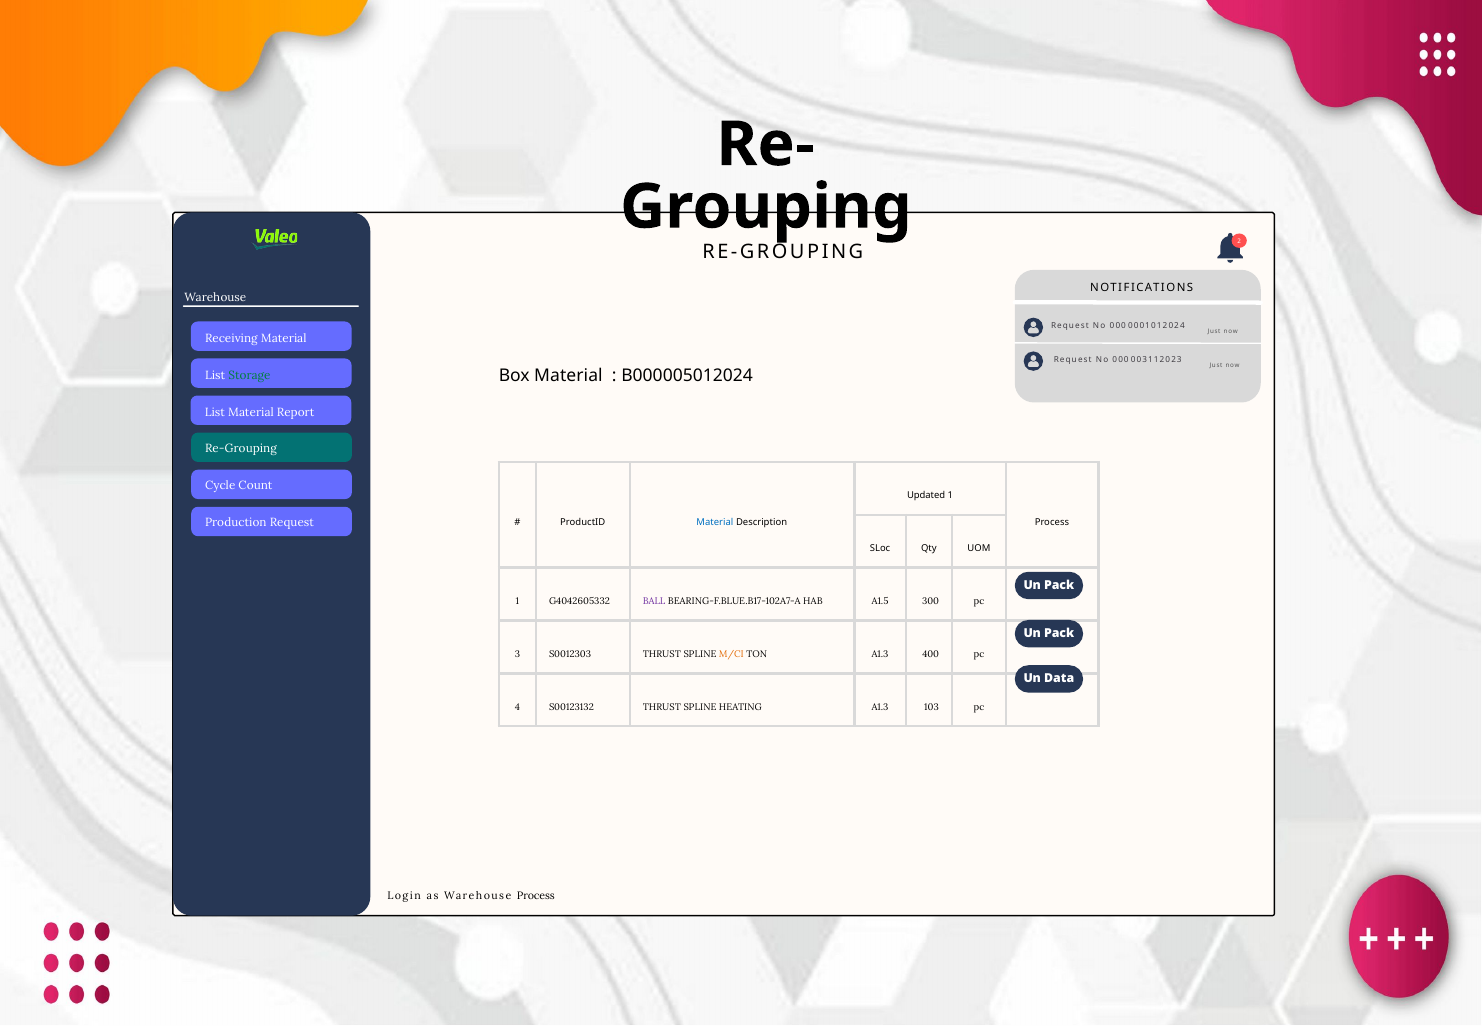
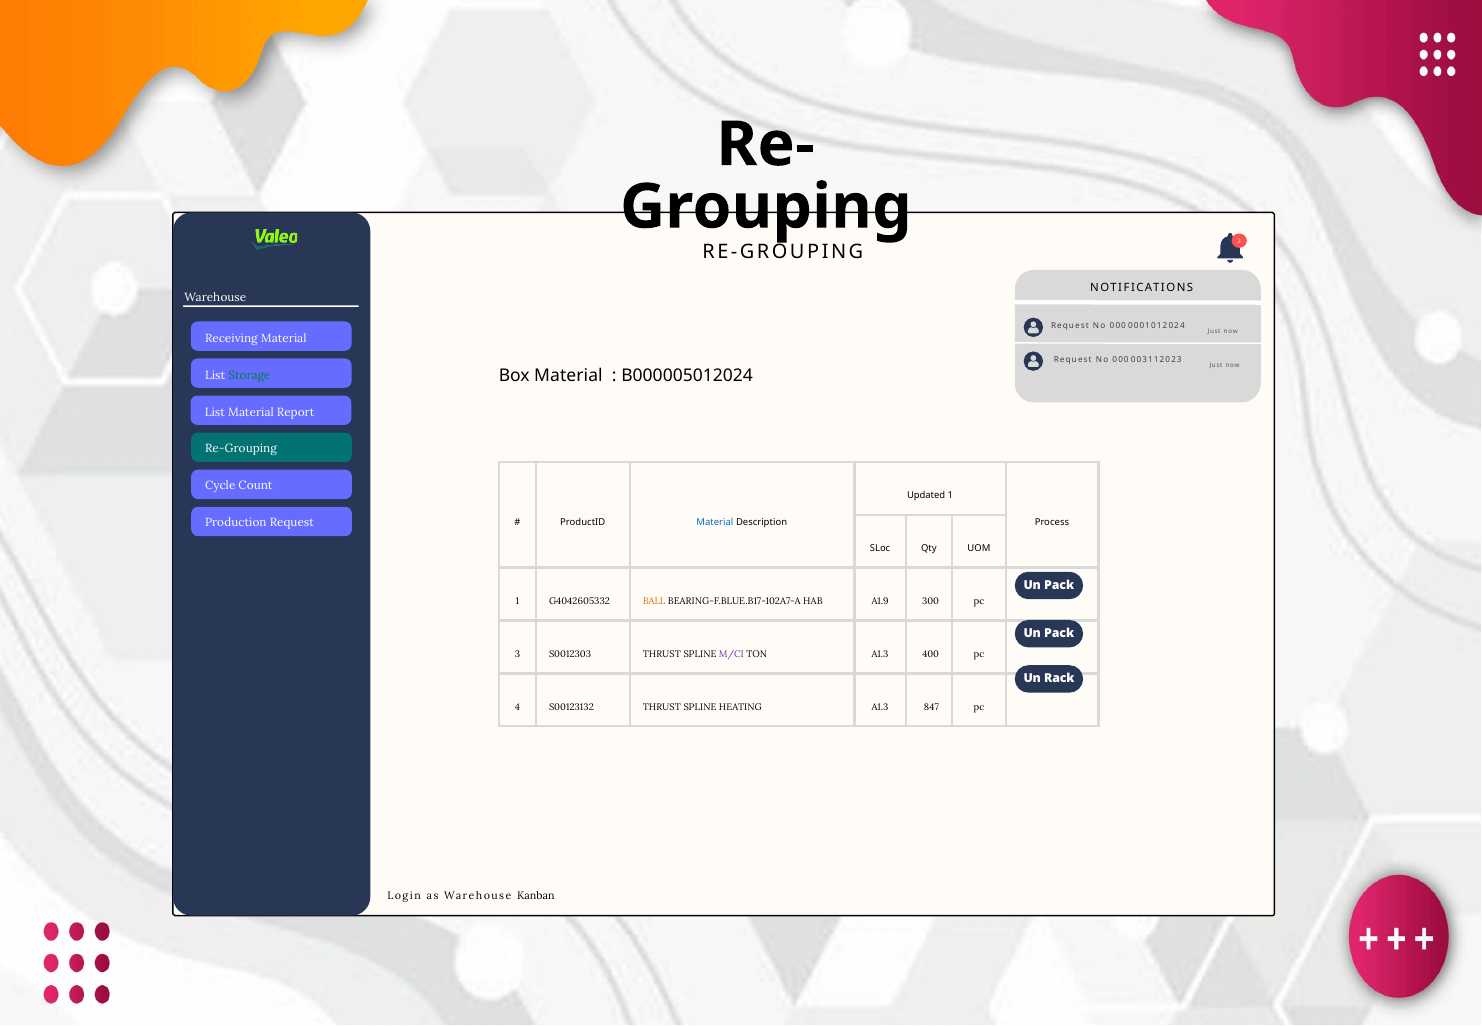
BALL colour: purple -> orange (654, 601)
A1.5: A1.5 -> A1.9 (880, 601)
M/CI colour: orange -> purple (731, 654)
Data: Data -> Rack (1059, 679)
103: 103 -> 847 (931, 707)
Warehouse Process: Process -> Kanban (536, 896)
